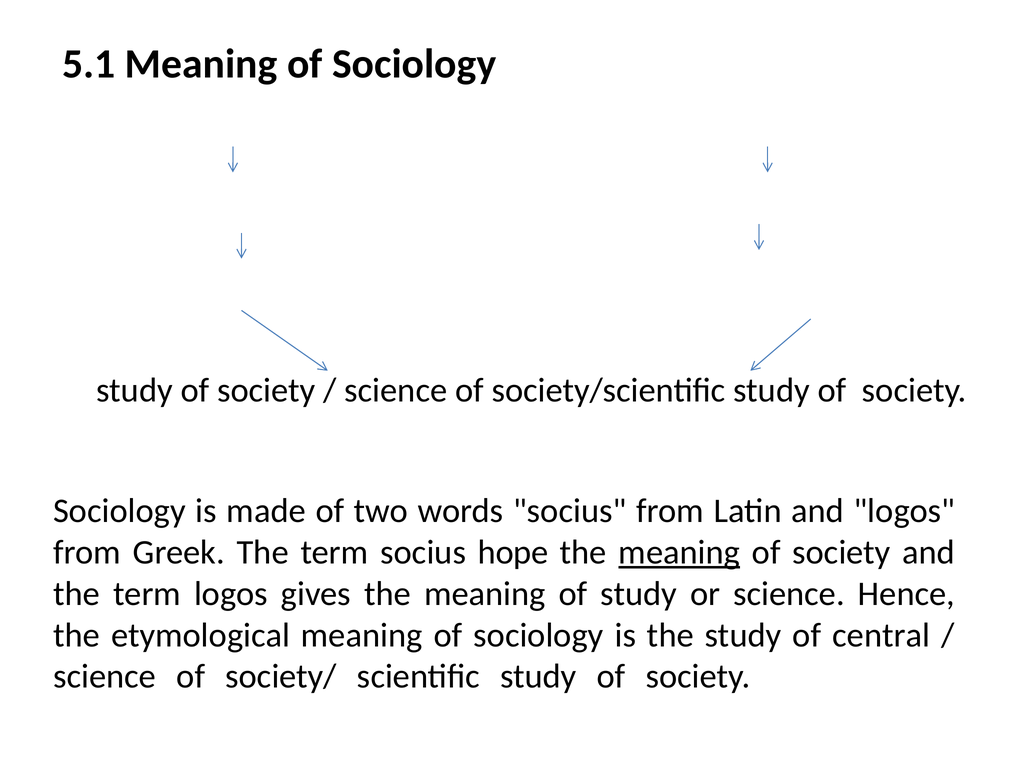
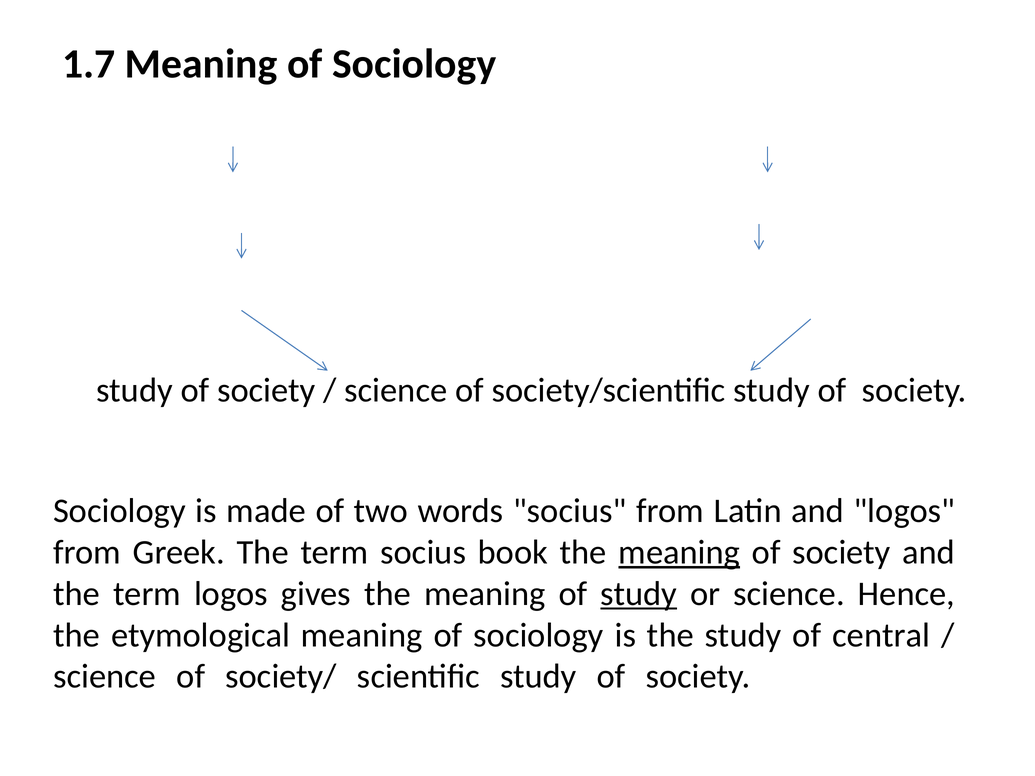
5.1: 5.1 -> 1.7 (89, 64)
hope: hope -> book (513, 553)
study underline: none -> present (639, 594)
